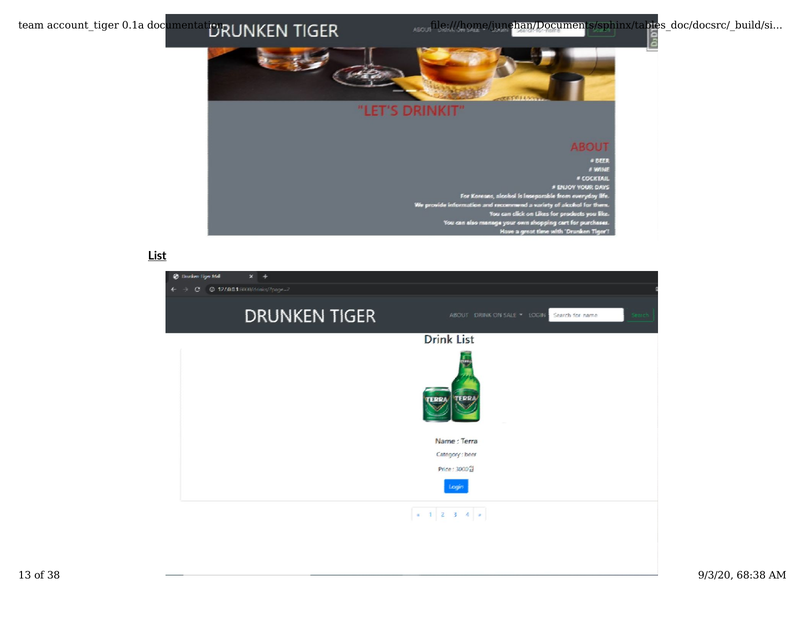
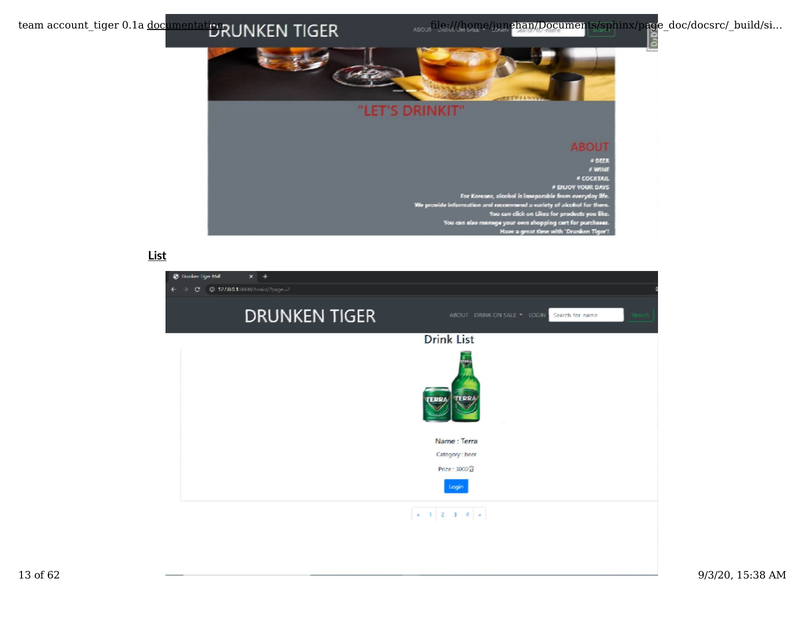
documentation underline: none -> present (185, 25)
ﬁle:///home/junehan/Documents/sphinx/tables_doc/docsrc/_build/si: ﬁle:///home/junehan/Documents/sphinx/tables_doc/docsrc/_build/si -> ﬁle:///home/junehan/Documents/sphinx/page_doc/docsrc/_build/si (606, 25)
38: 38 -> 62 (54, 575)
68:38: 68:38 -> 15:38 (751, 575)
